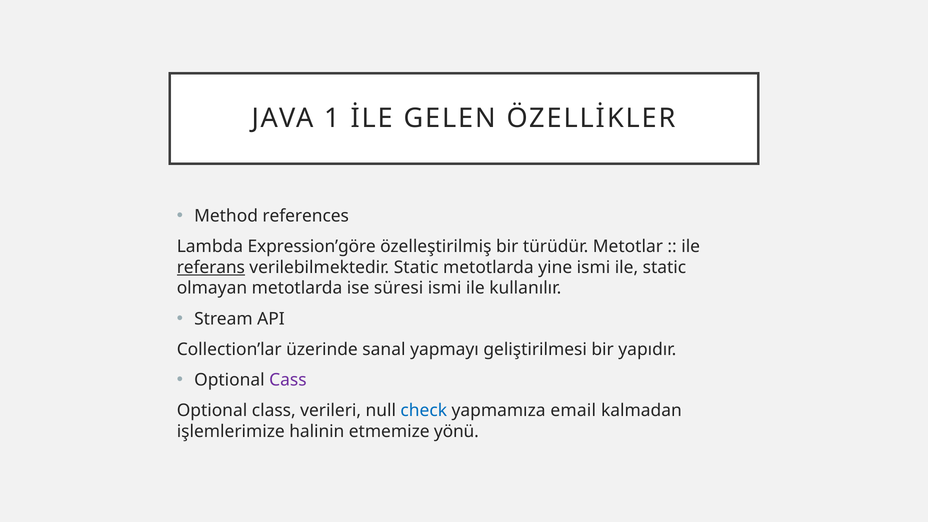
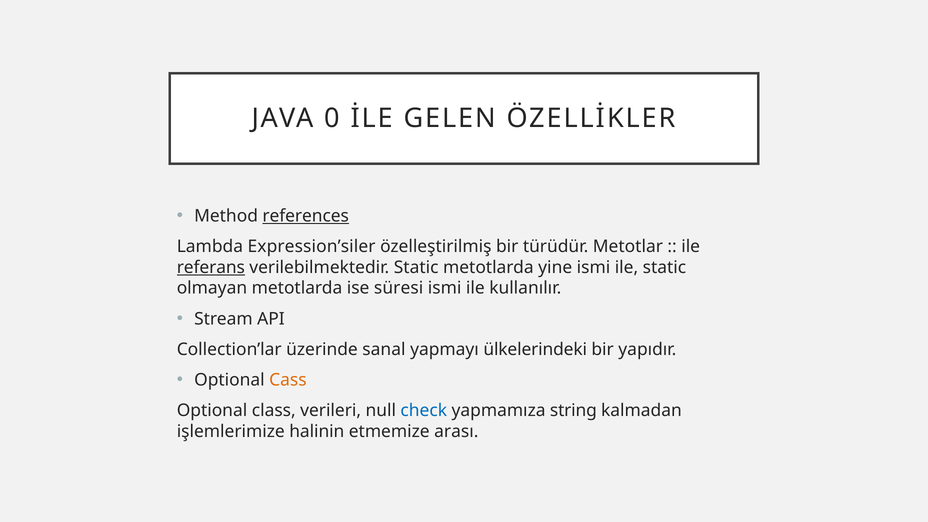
1: 1 -> 0 (332, 119)
references underline: none -> present (306, 216)
Expression’göre: Expression’göre -> Expression’siler (312, 246)
geliştirilmesi: geliştirilmesi -> ülkelerindeki (535, 349)
Cass colour: purple -> orange (288, 380)
email: email -> string (573, 410)
yönü: yönü -> arası (456, 431)
